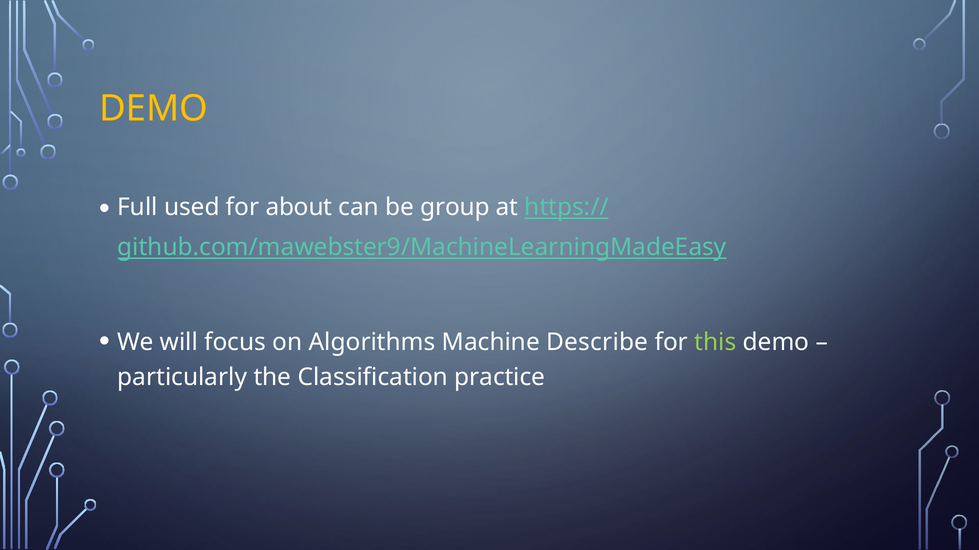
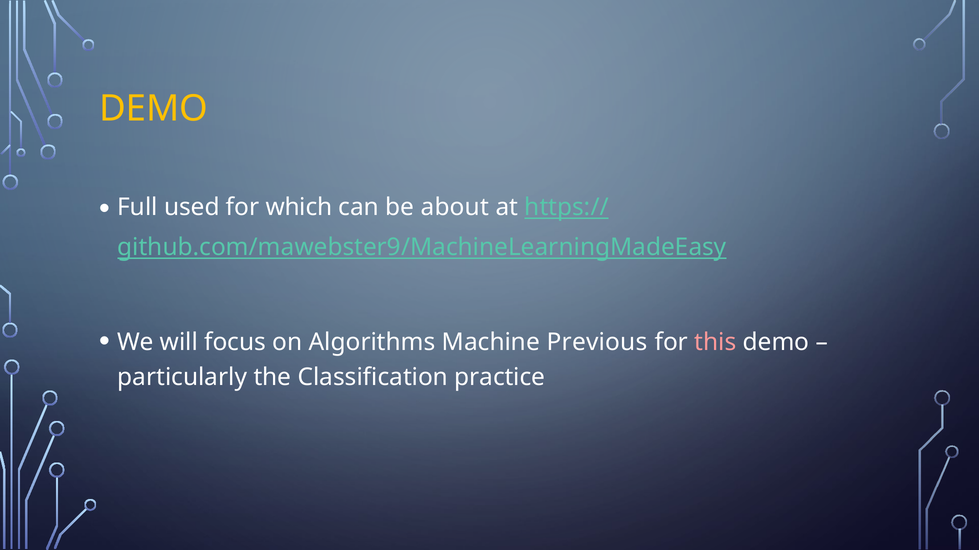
about: about -> which (299, 207)
group: group -> about (455, 207)
Describe: Describe -> Previous (597, 342)
this colour: light green -> pink (715, 342)
